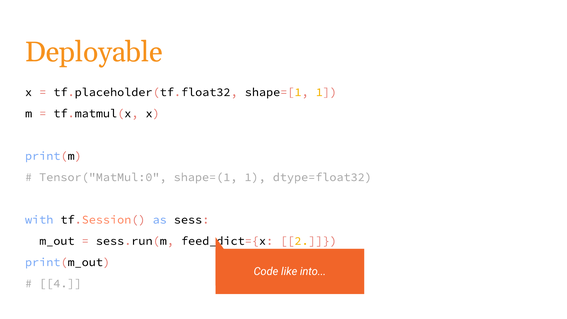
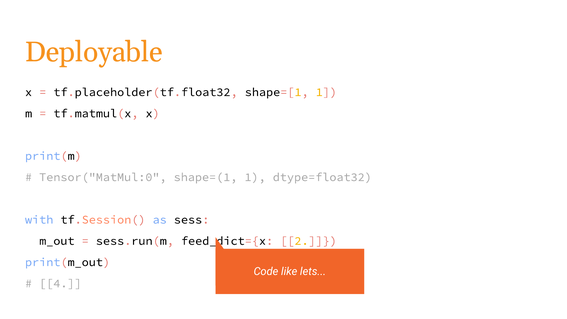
into: into -> lets (313, 271)
